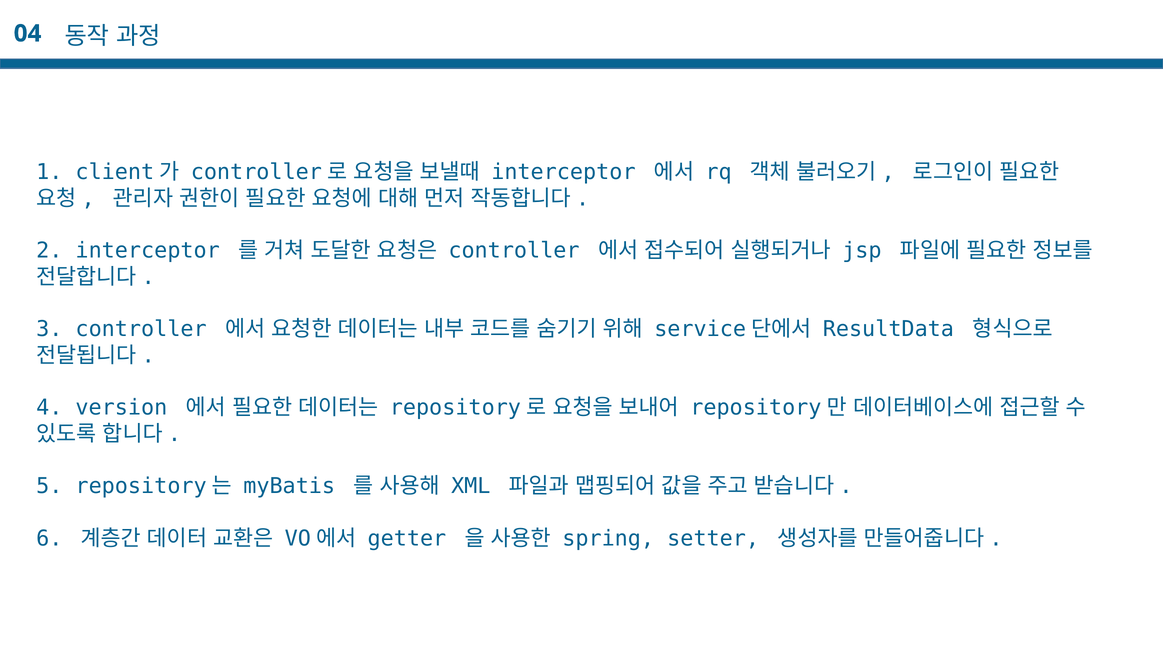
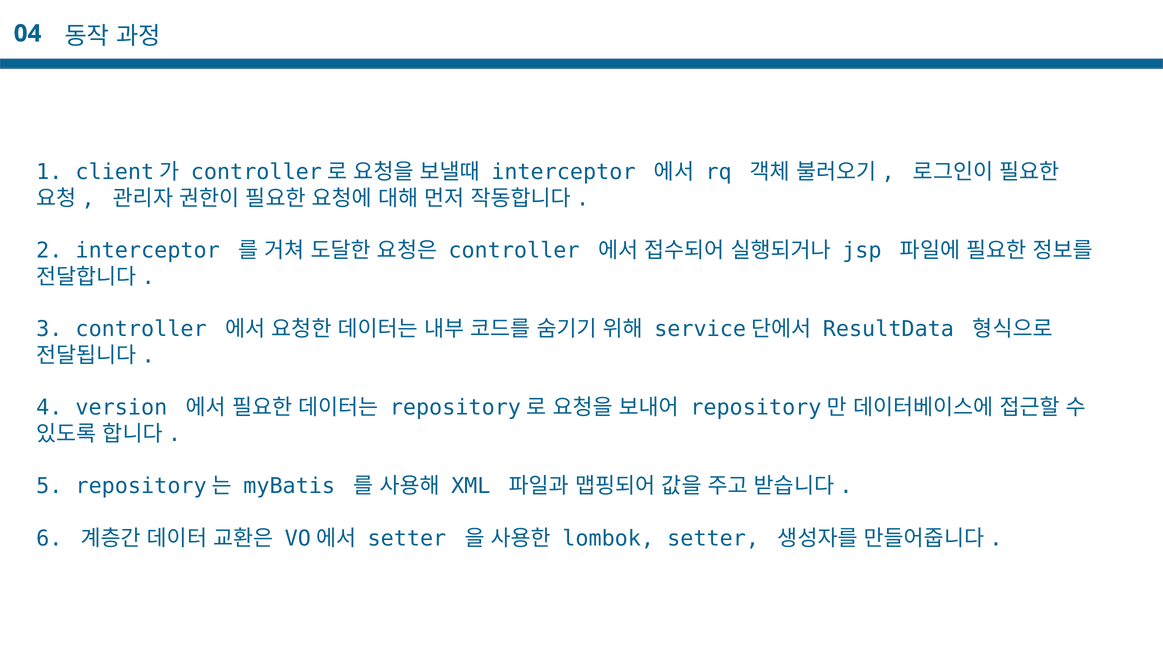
getter: getter -> setter (407, 539)
spring: spring -> lombok (608, 539)
